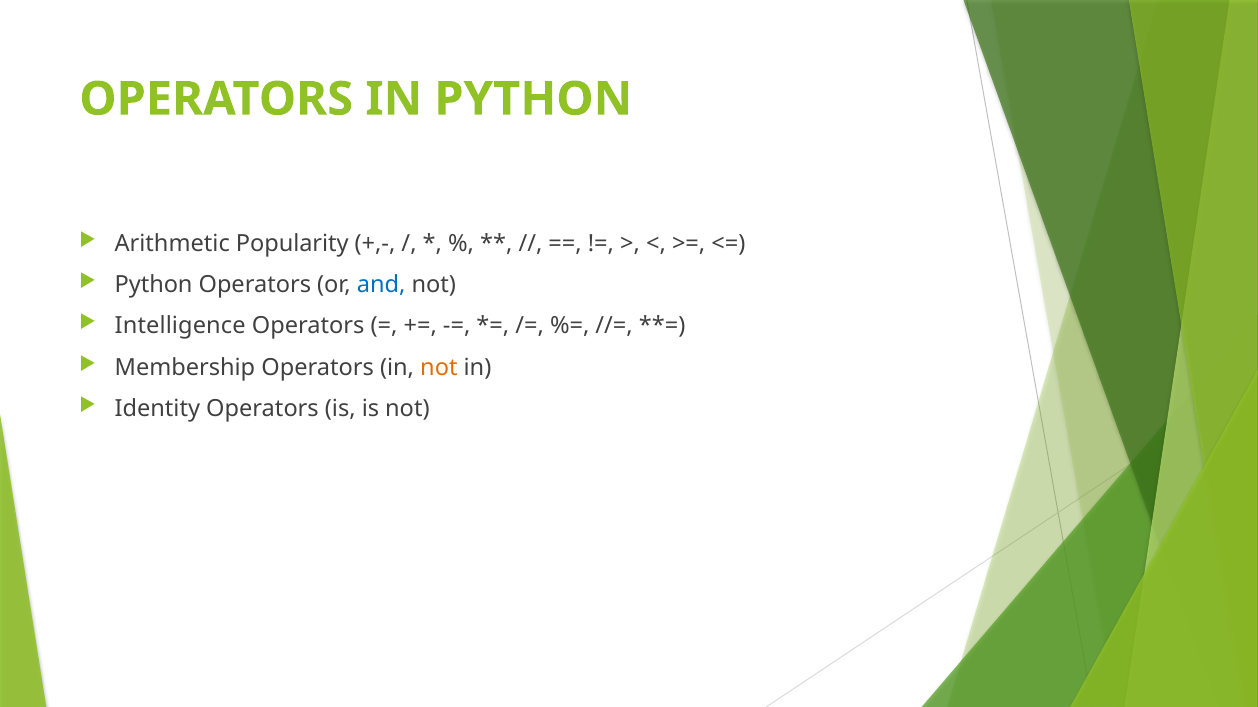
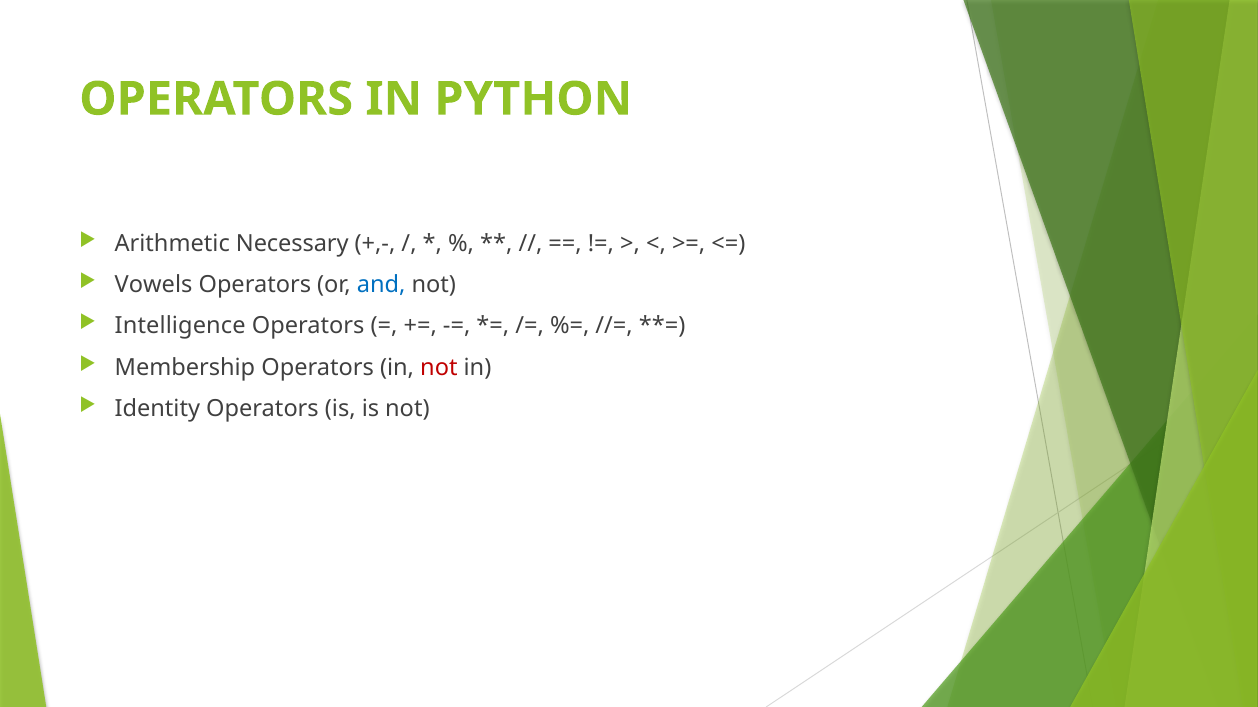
Popularity: Popularity -> Necessary (292, 243)
Python: Python -> Vowels (154, 285)
not colour: orange -> red (439, 368)
